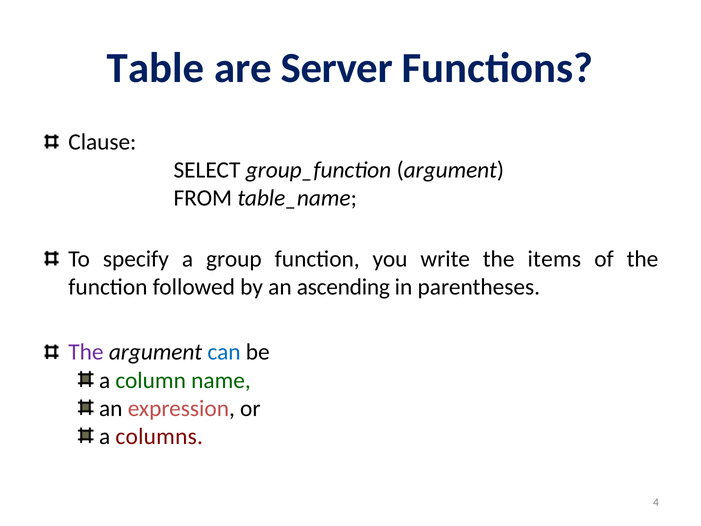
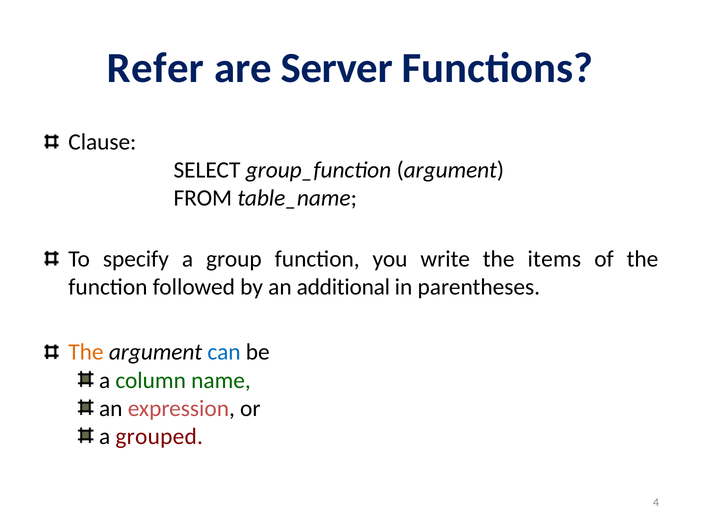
Table: Table -> Refer (156, 68)
ascending: ascending -> additional (343, 287)
The colour: purple -> orange (86, 352)
columns: columns -> grouped (159, 436)
